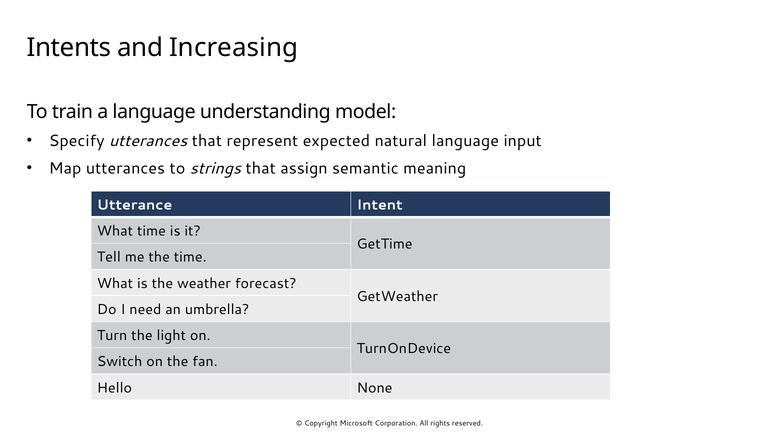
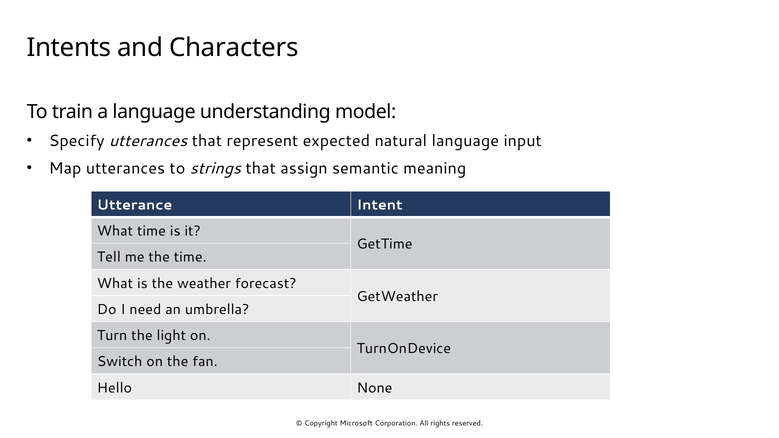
Increasing: Increasing -> Characters (234, 48)
